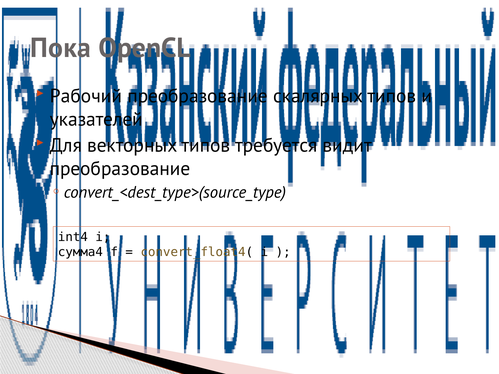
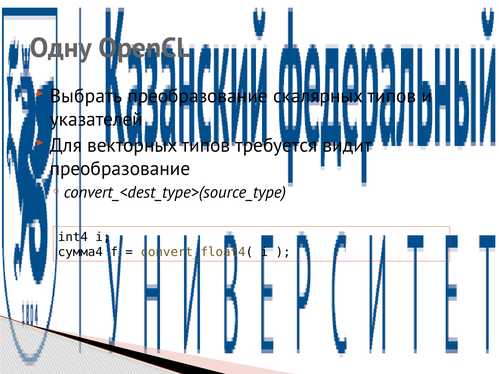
Пока: Пока -> Одну (61, 48)
Рабочий: Рабочий -> Выбрать (86, 96)
